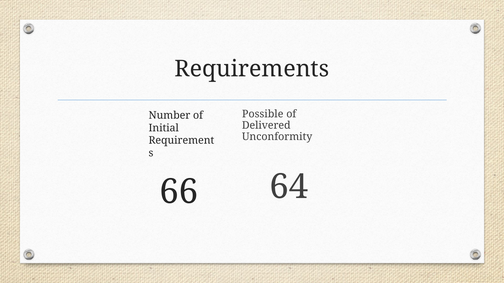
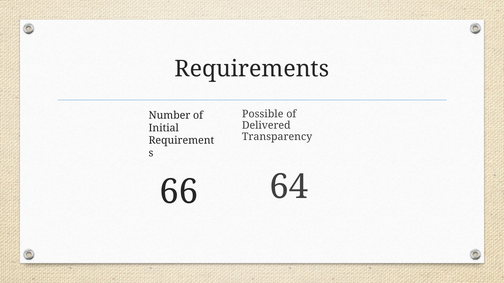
Unconformity: Unconformity -> Transparency (277, 137)
